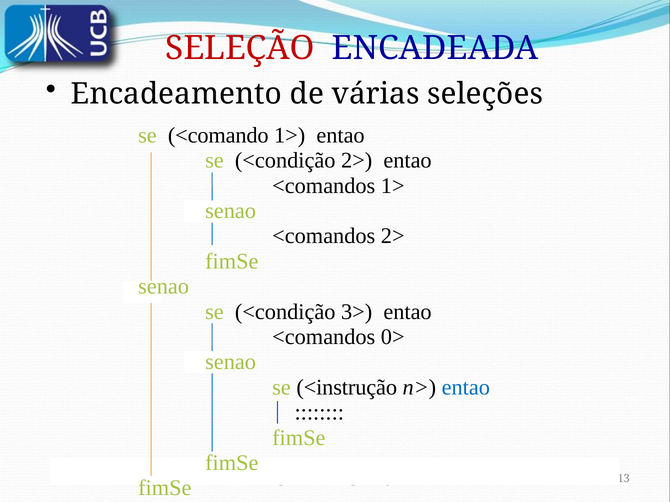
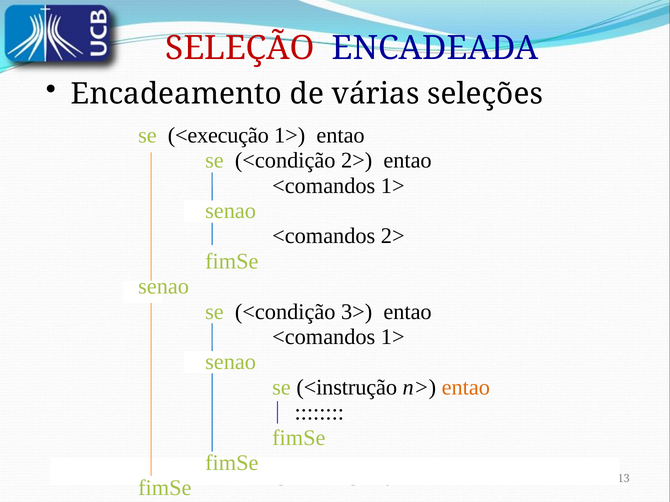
<comando: <comando -> <execução (218, 135)
0>: 0> -> 1> (393, 337)
entao colour: blue -> orange (466, 388)
